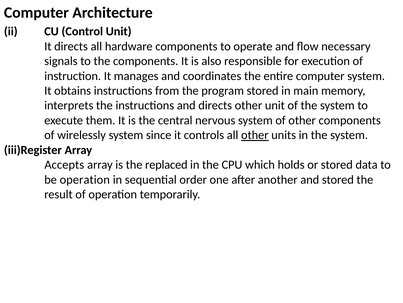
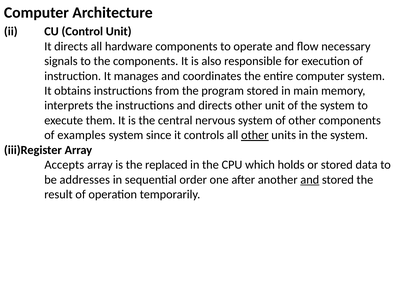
wirelessly: wirelessly -> examples (81, 135)
be operation: operation -> addresses (85, 179)
and underline: none -> present (310, 179)
